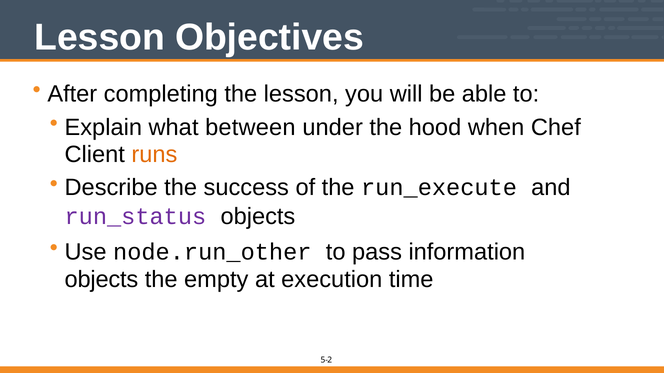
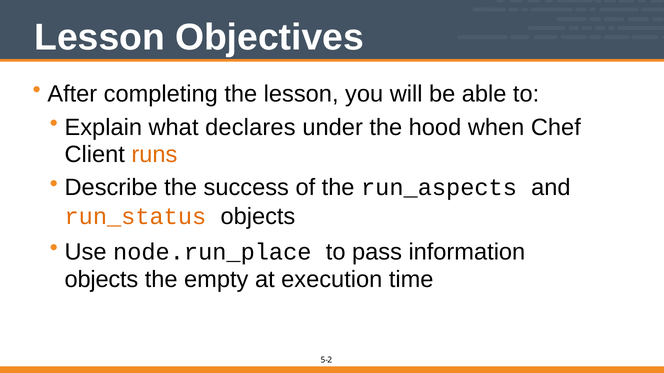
between: between -> declares (250, 128)
run_execute: run_execute -> run_aspects (439, 188)
run_status colour: purple -> orange (135, 217)
node.run_other: node.run_other -> node.run_place (212, 252)
